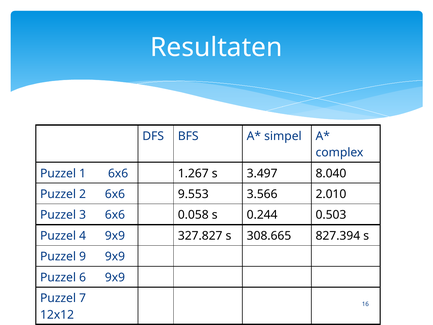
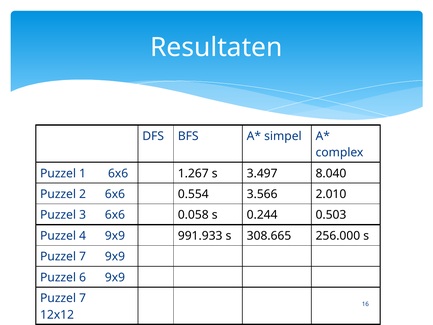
9.553: 9.553 -> 0.554 (193, 194)
327.827: 327.827 -> 991.933 (200, 236)
827.394: 827.394 -> 256.000 (338, 236)
9: 9 -> 7 (83, 256)
